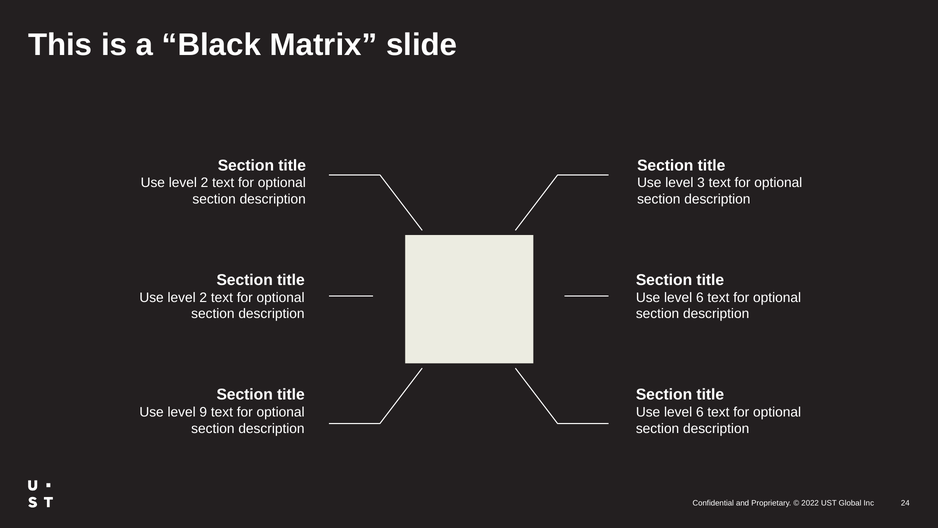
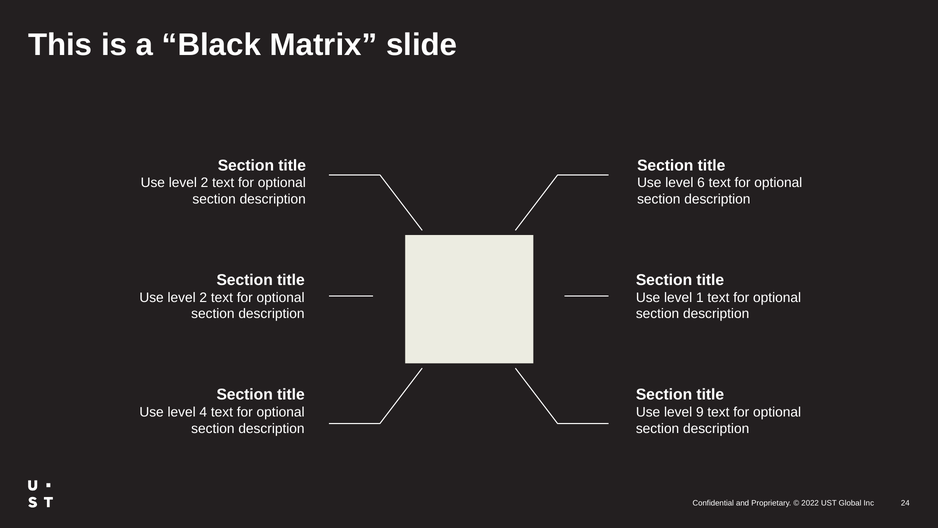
3: 3 -> 6 (701, 183)
6: 6 -> 1 (700, 297)
9: 9 -> 4 (203, 412)
6: 6 -> 9 (700, 412)
